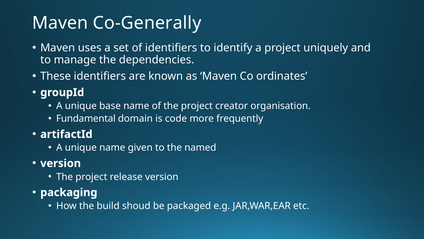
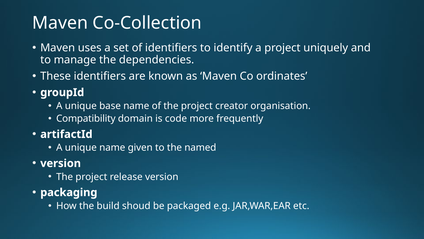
Co-Generally: Co-Generally -> Co-Collection (147, 23)
Fundamental: Fundamental -> Compatibility (86, 118)
